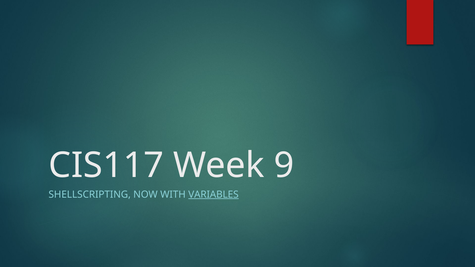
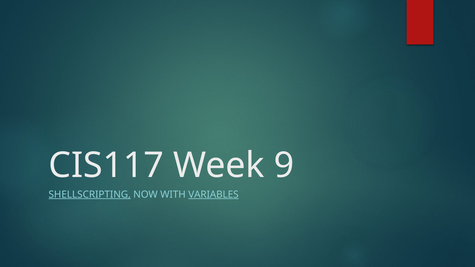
SHELLSCRIPTING underline: none -> present (90, 195)
